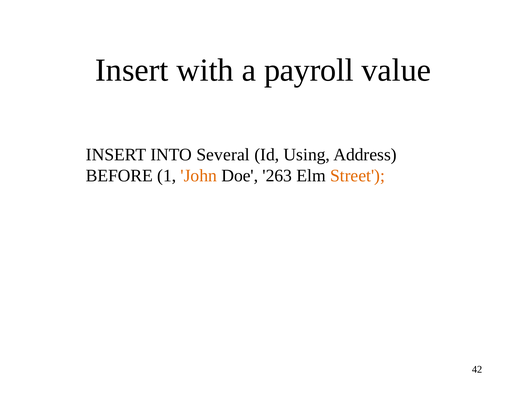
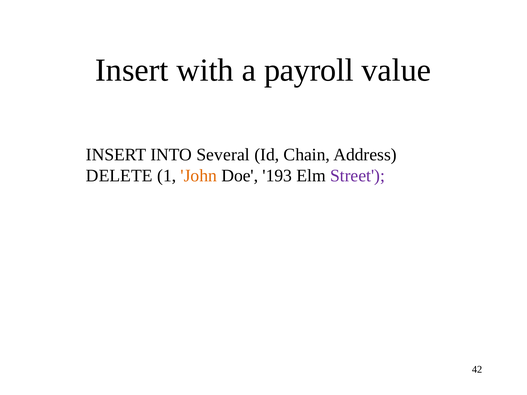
Using: Using -> Chain (307, 155)
BEFORE: BEFORE -> DELETE (119, 176)
263: 263 -> 193 (277, 176)
Street colour: orange -> purple (358, 176)
